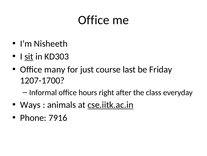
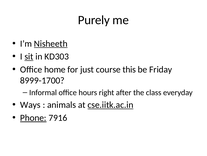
Office: Office -> Purely (94, 20)
Nisheeth underline: none -> present (51, 43)
many: many -> home (55, 69)
last: last -> this (129, 69)
1207-1700: 1207-1700 -> 8999-1700 (42, 80)
Phone underline: none -> present (33, 117)
